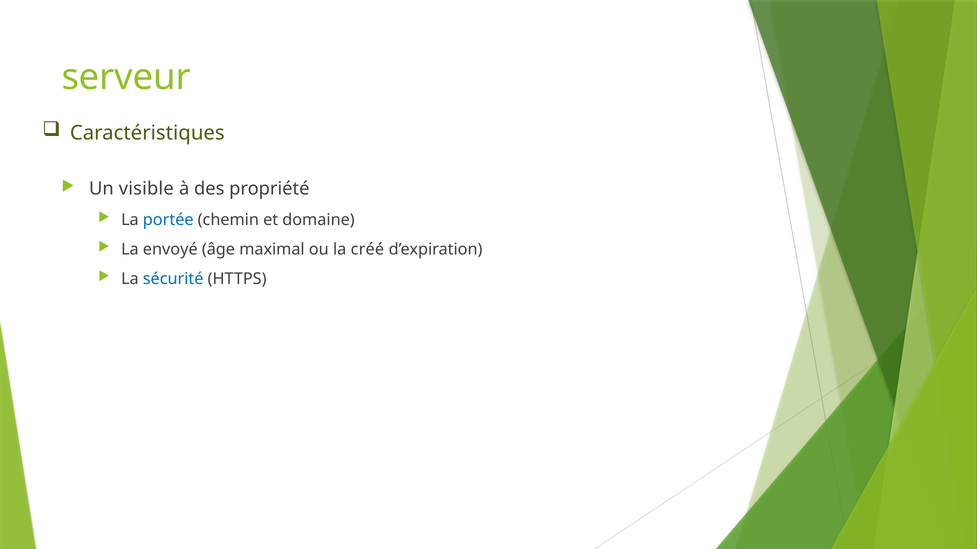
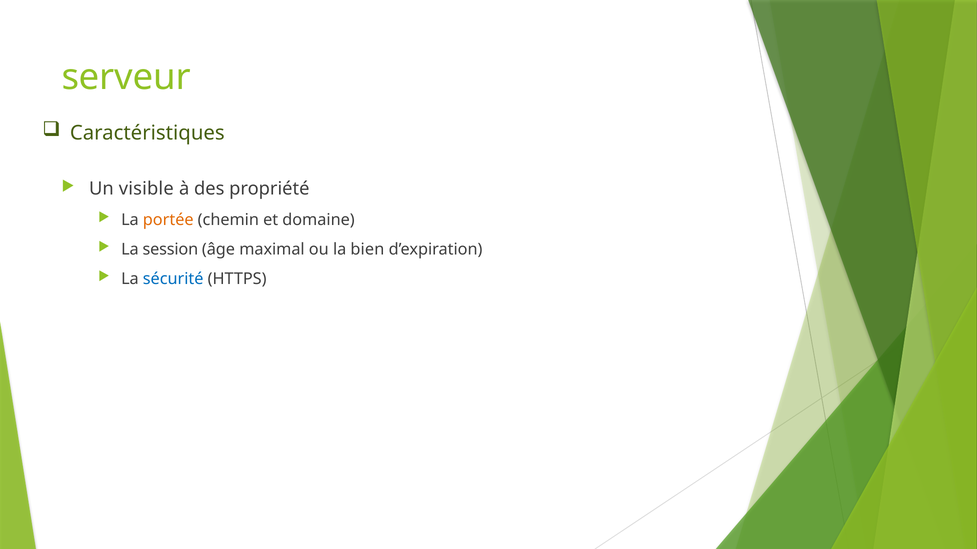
portée colour: blue -> orange (168, 220)
envoyé: envoyé -> session (170, 250)
créé: créé -> bien (367, 250)
